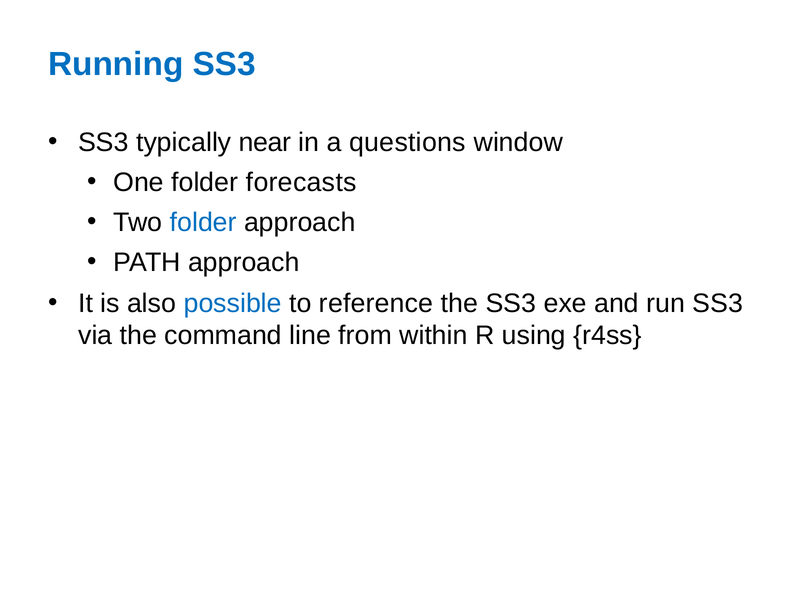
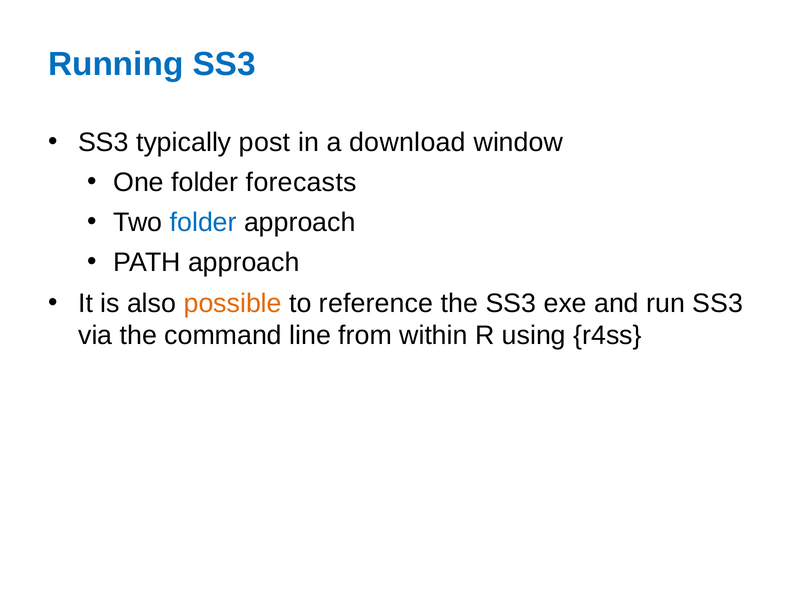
near: near -> post (265, 143)
questions: questions -> download (407, 143)
possible colour: blue -> orange (233, 303)
